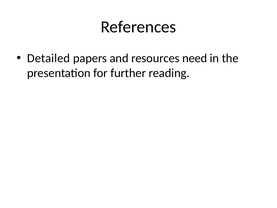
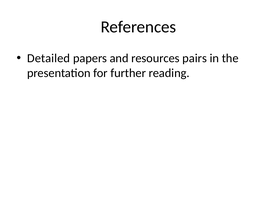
need: need -> pairs (195, 58)
